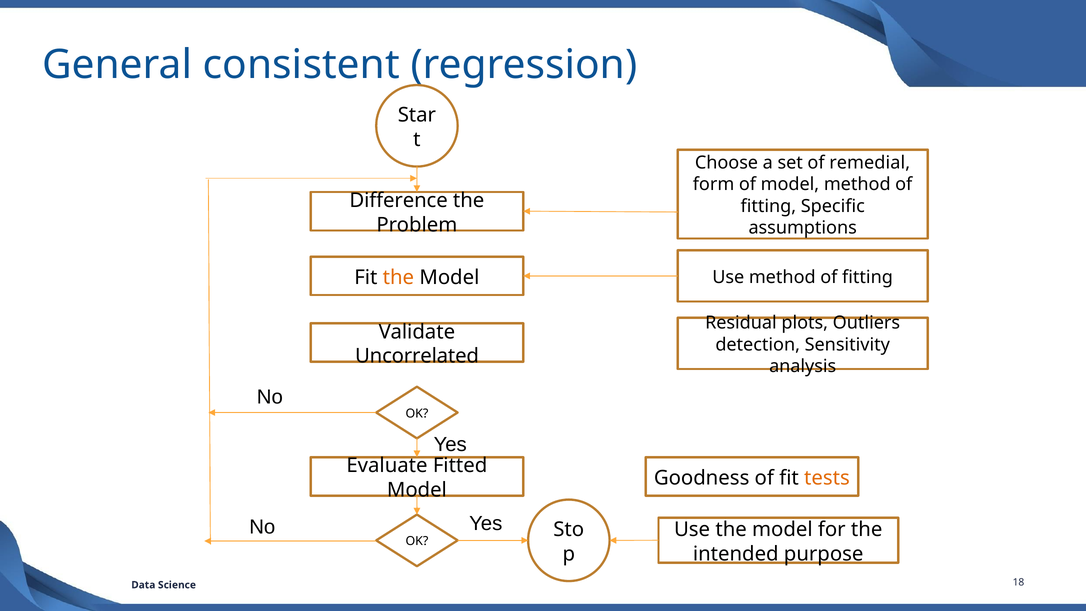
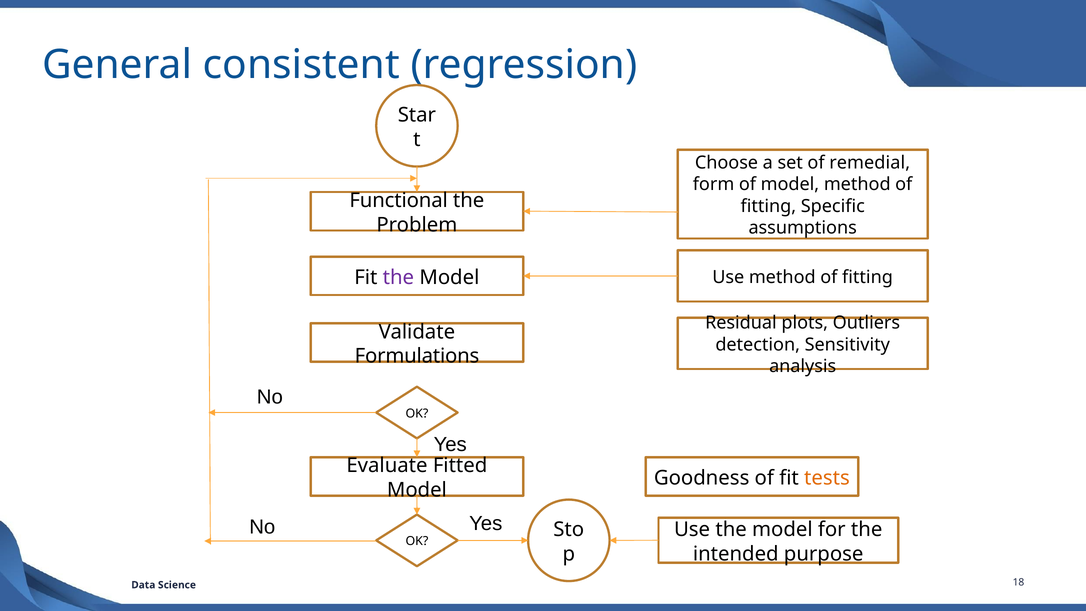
Difference: Difference -> Functional (399, 200)
the colour: orange -> purple (398, 277)
Uncorrelated: Uncorrelated -> Formulations (417, 356)
